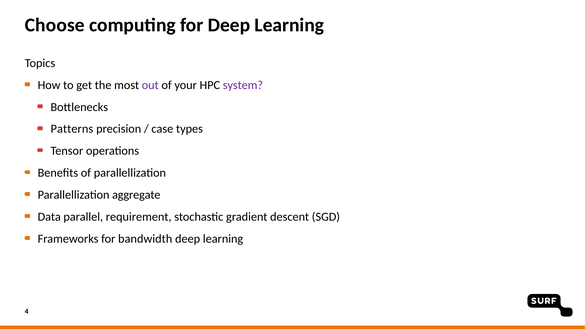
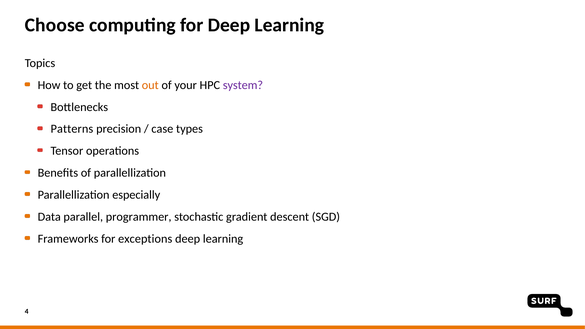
out colour: purple -> orange (150, 85)
aggregate: aggregate -> especially (136, 195)
requirement: requirement -> programmer (139, 217)
bandwidth: bandwidth -> exceptions (145, 239)
